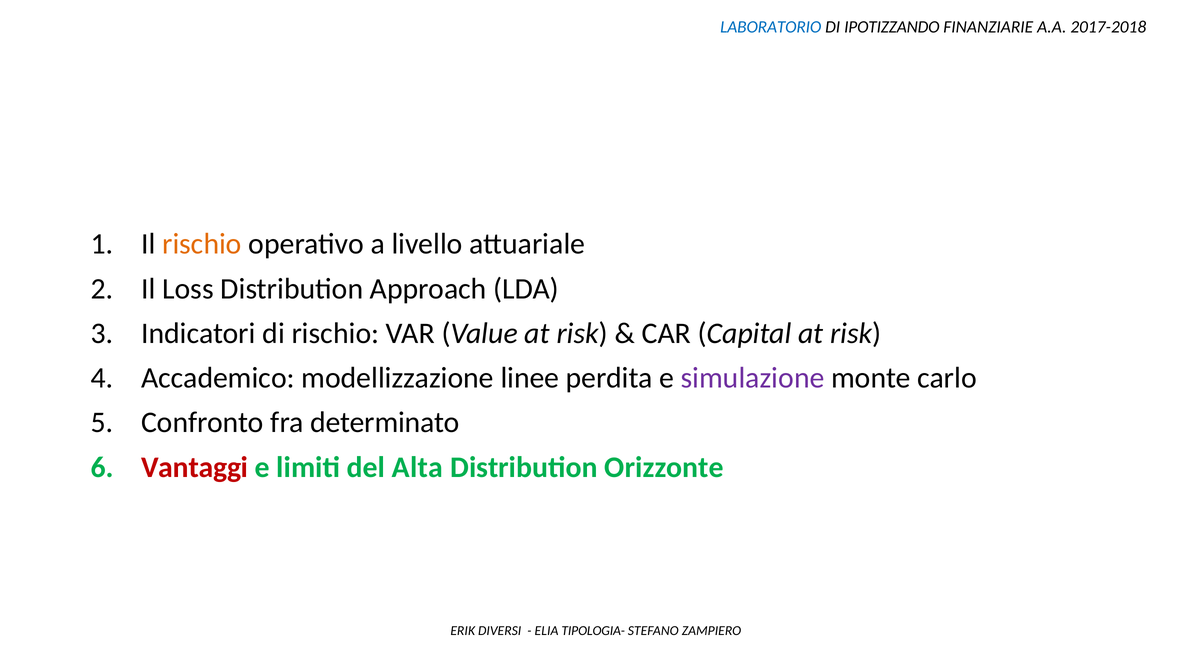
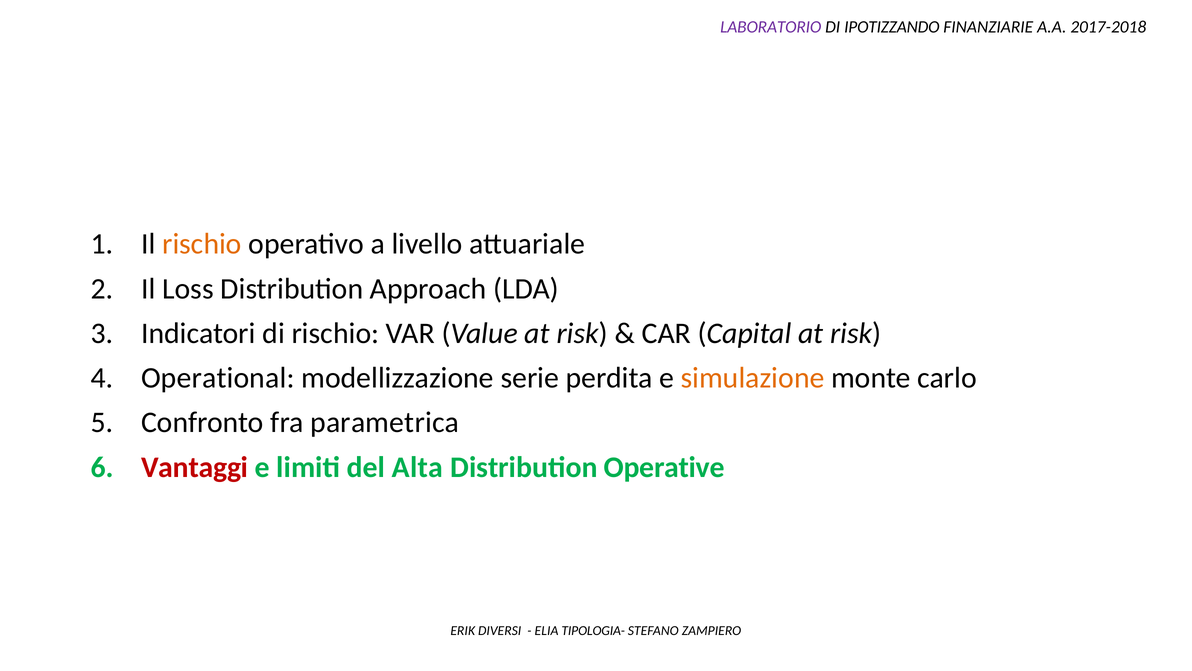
LABORATORIO colour: blue -> purple (771, 27)
Accademico: Accademico -> Operational (218, 378)
linee: linee -> serie (530, 378)
simulazione colour: purple -> orange (753, 378)
determinato: determinato -> parametrica (385, 422)
Orizzonte: Orizzonte -> Operative (664, 467)
